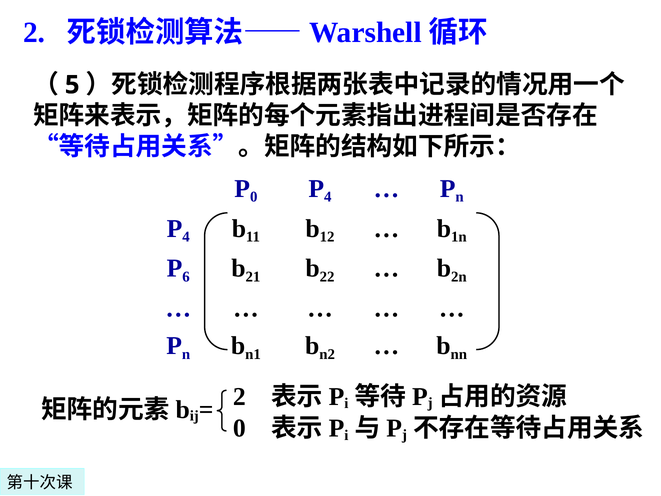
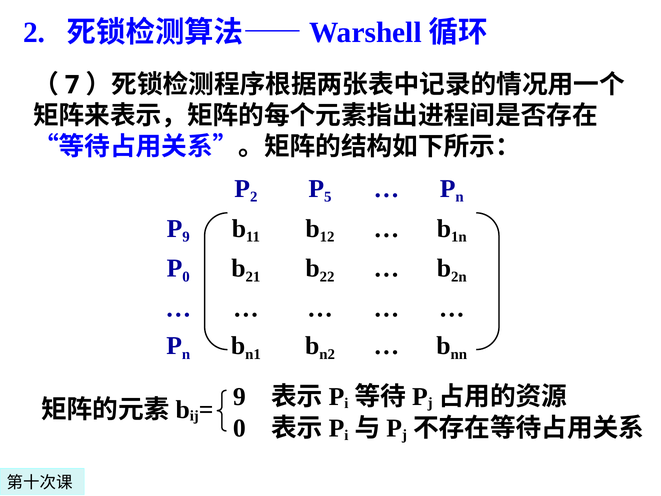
5: 5 -> 7 (72, 85)
0: 0 -> 2 (254, 197)
4: 4 -> 5 (328, 197)
4: 4 -> 9 (186, 237)
6: 6 -> 0 (186, 277)
2: 2 -> 9 (239, 397)
